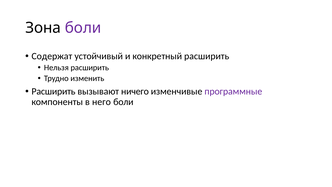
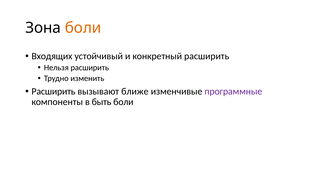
боли colour: purple -> orange (83, 28)
Содержат: Содержат -> Входящих (52, 56)
ничего: ничего -> ближе (135, 91)
него: него -> быть (102, 102)
